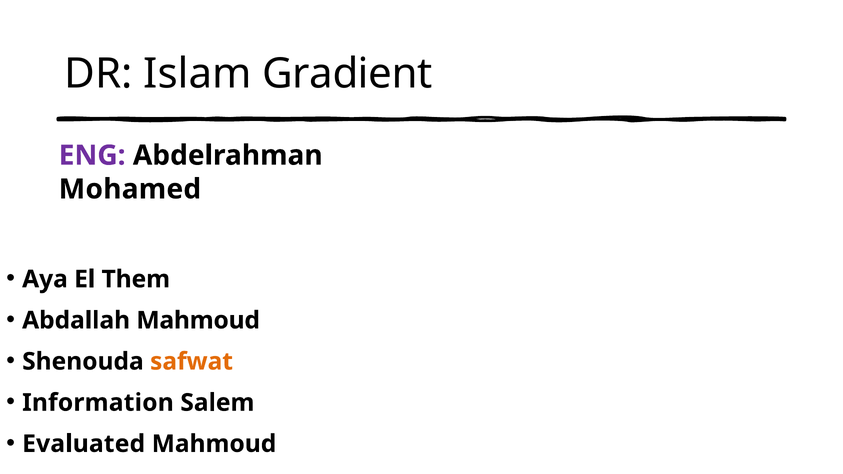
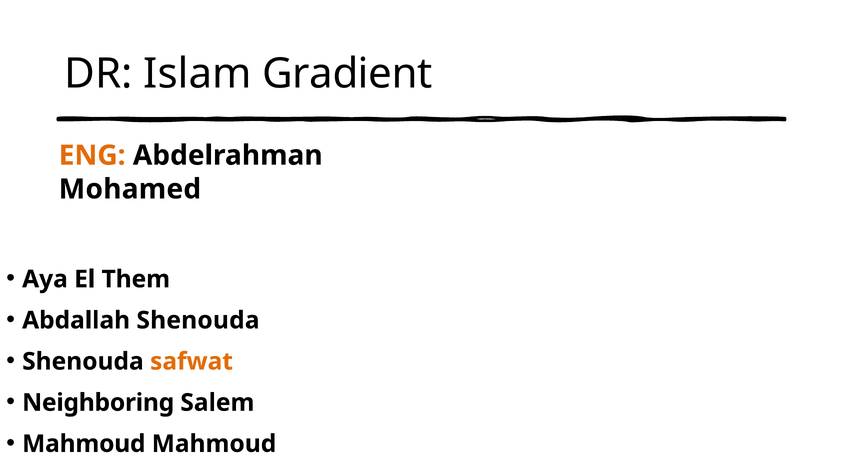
ENG colour: purple -> orange (92, 156)
Abdallah Mahmoud: Mahmoud -> Shenouda (198, 320)
Information: Information -> Neighboring (98, 403)
Evaluated: Evaluated -> Mahmoud (84, 444)
